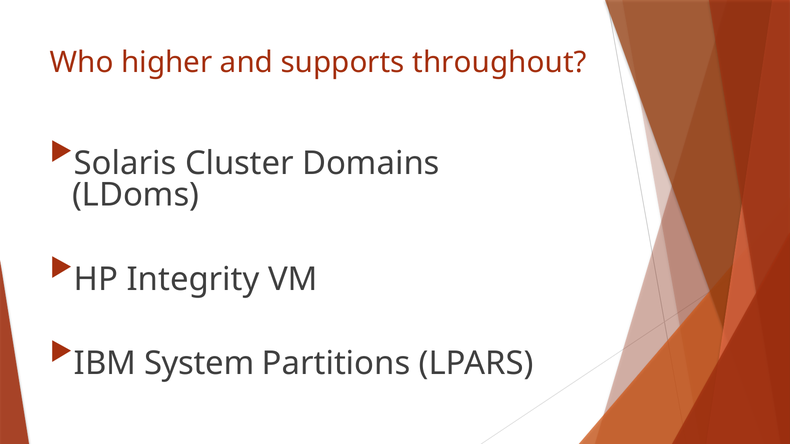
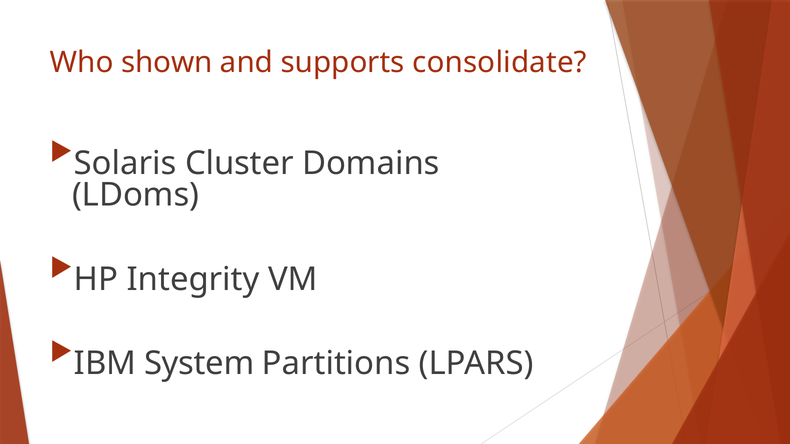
higher: higher -> shown (167, 62)
throughout: throughout -> consolidate (500, 62)
